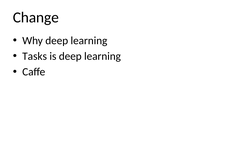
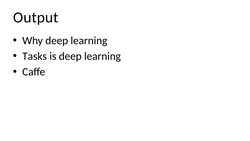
Change: Change -> Output (36, 17)
